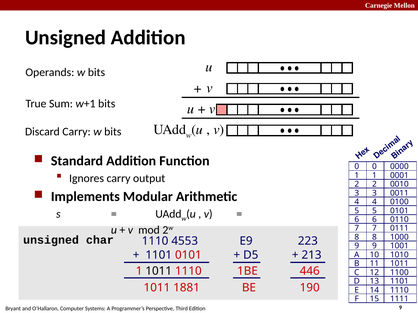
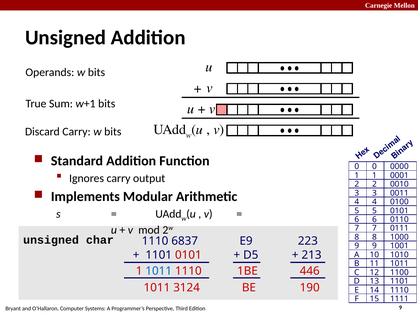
4553: 4553 -> 6837 (185, 242)
1011 colour: black -> blue (159, 272)
1881: 1881 -> 3124 (187, 288)
